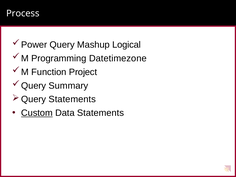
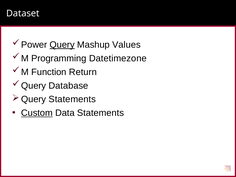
Process: Process -> Dataset (23, 13)
Query underline: none -> present (62, 45)
Logical: Logical -> Values (126, 45)
Project: Project -> Return (83, 72)
Summary: Summary -> Database (68, 86)
